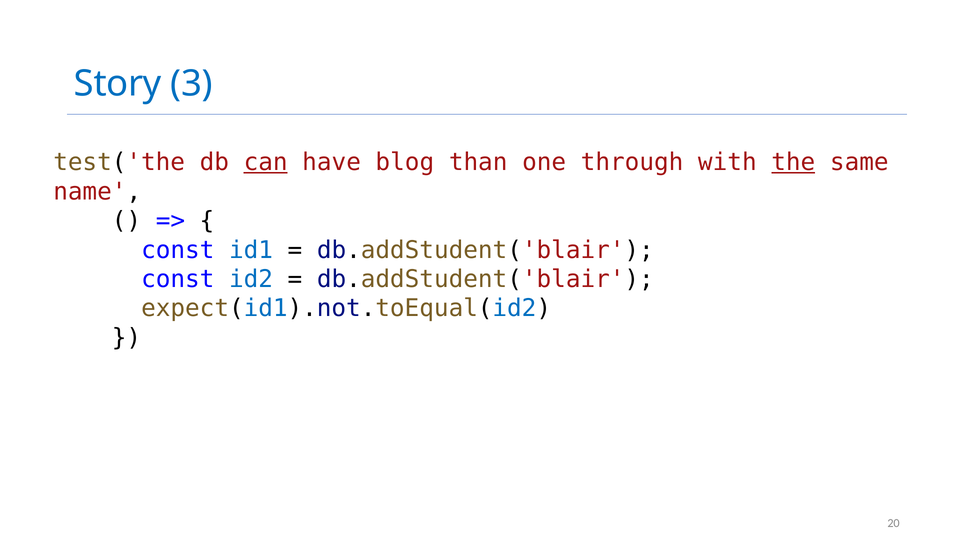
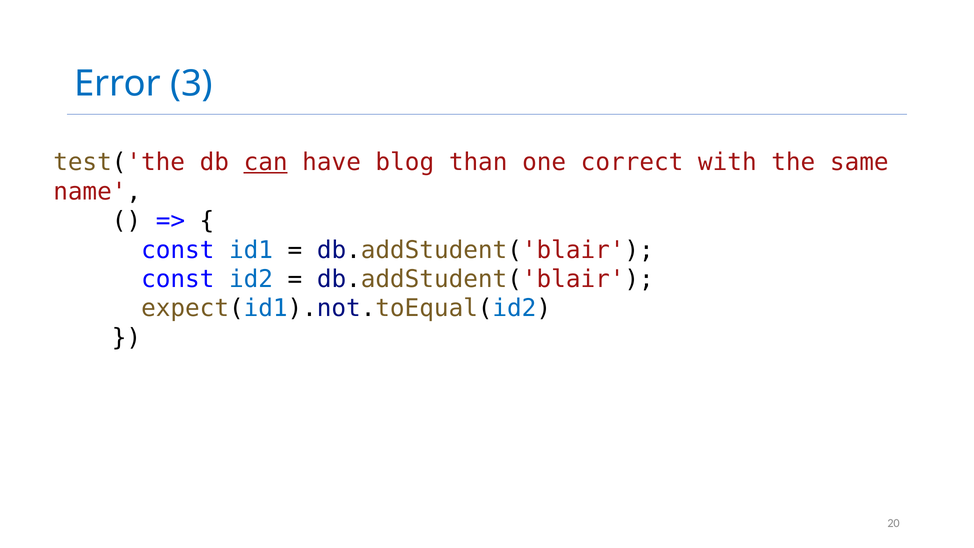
Story: Story -> Error (118, 84)
through: through -> correct (632, 162)
the underline: present -> none (793, 162)
